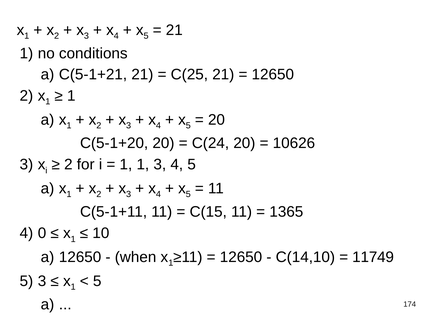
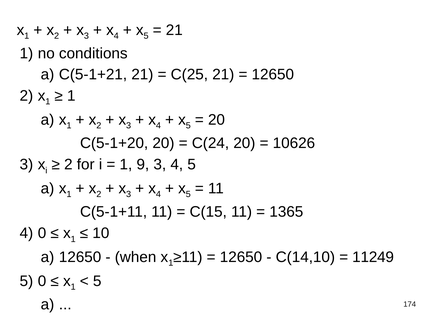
1 1: 1 -> 9 (143, 165)
11749: 11749 -> 11249 (373, 258)
5 3: 3 -> 0 (42, 281)
